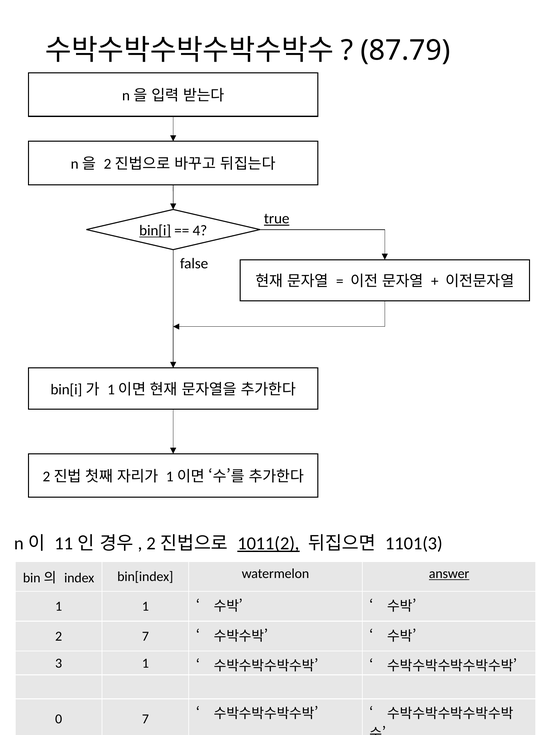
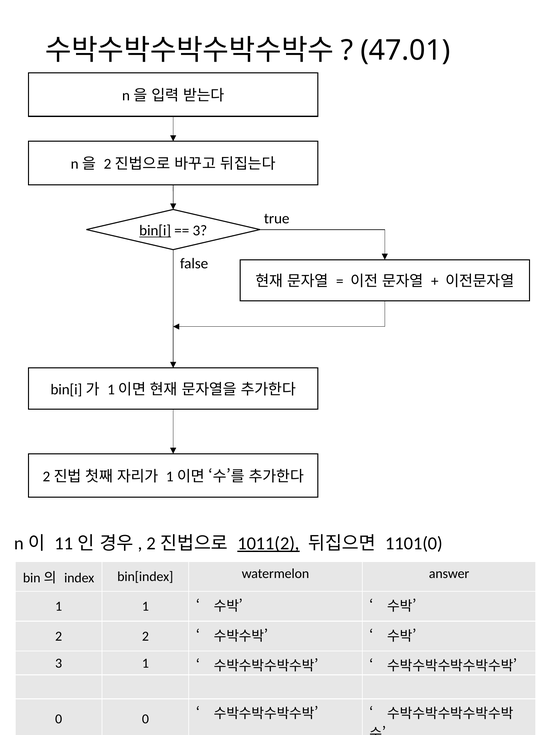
87.79: 87.79 -> 47.01 (405, 50)
true underline: present -> none (277, 219)
4: 4 -> 3 (200, 230)
1101(3: 1101(3 -> 1101(0 (414, 543)
answer underline: present -> none (449, 574)
2 7: 7 -> 2 (145, 636)
0 7: 7 -> 0 (145, 719)
